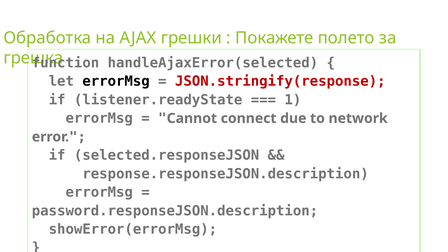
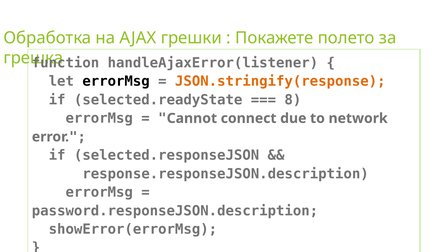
handleAjaxError(selected: handleAjaxError(selected -> handleAjaxError(listener (213, 63)
JSON.stringify(response colour: red -> orange (280, 81)
listener.readyState: listener.readyState -> selected.readyState (158, 100)
1: 1 -> 8 (293, 100)
